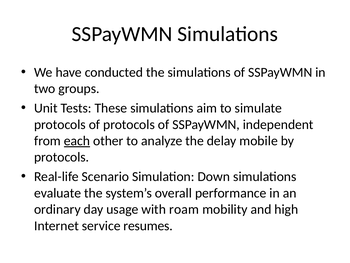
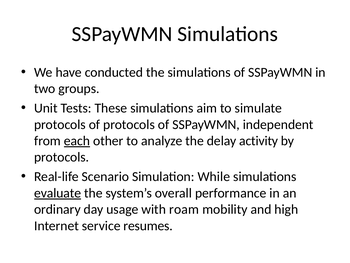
mobile: mobile -> activity (259, 141)
Down: Down -> While (214, 176)
evaluate underline: none -> present (58, 193)
